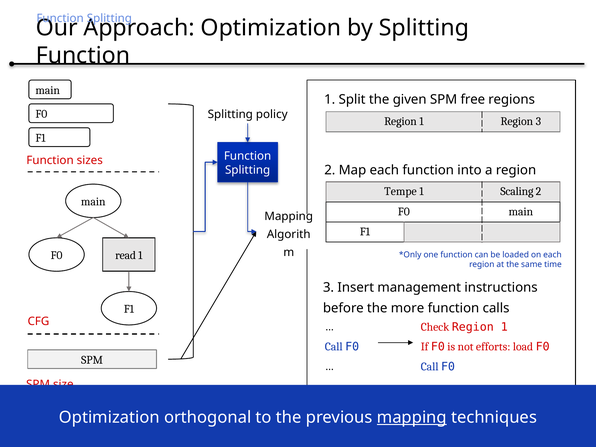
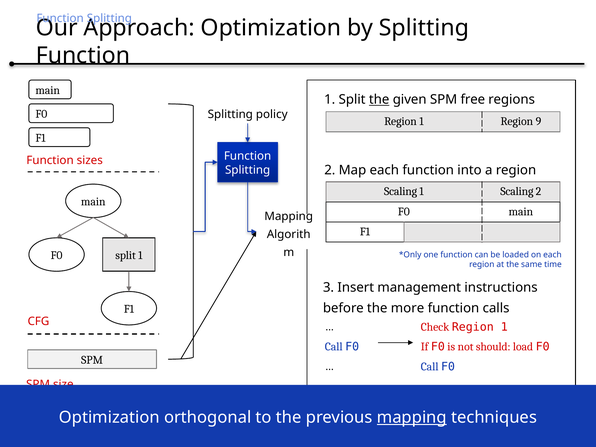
the underline: none -> present (379, 100)
1 Region 3: 3 -> 9 (538, 121)
Tempe: Tempe -> Scaling (401, 191)
F0 read: read -> split (126, 255)
efforts: efforts -> should (493, 347)
